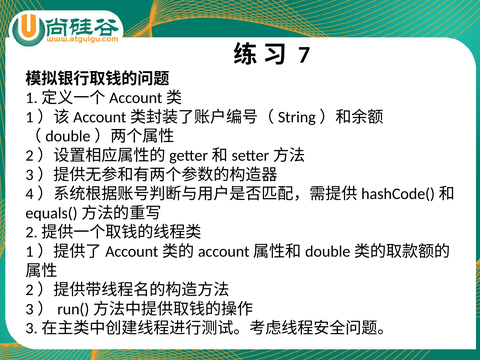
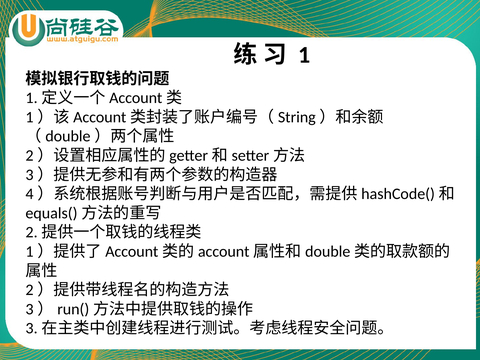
7: 7 -> 1 (304, 55)
